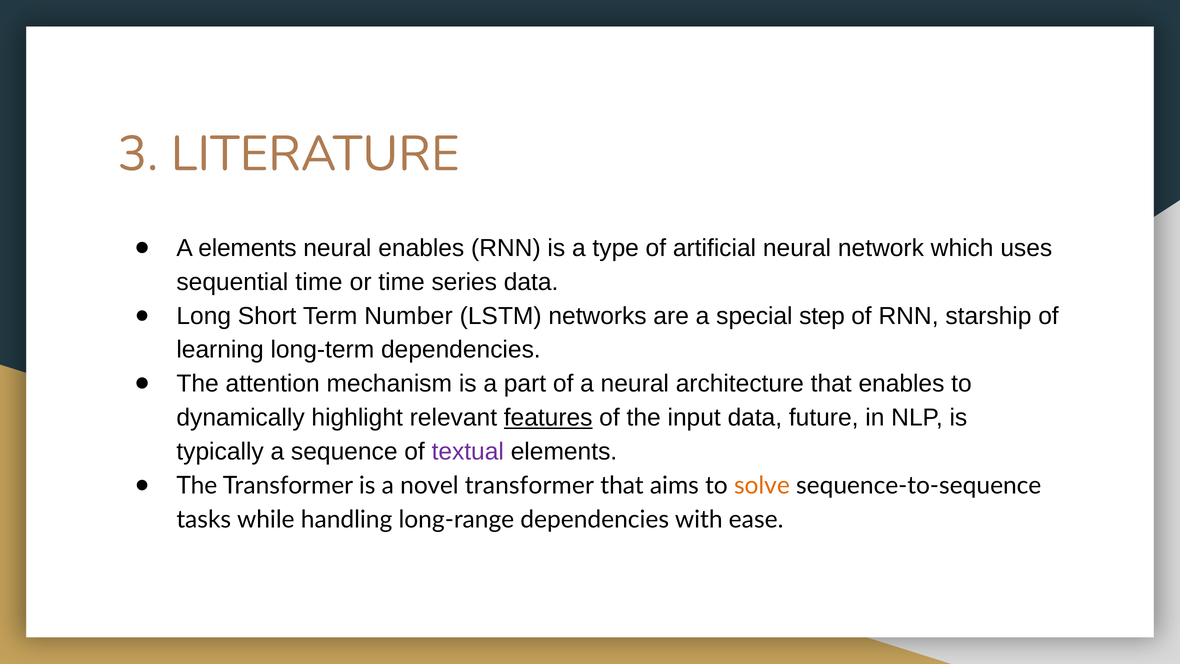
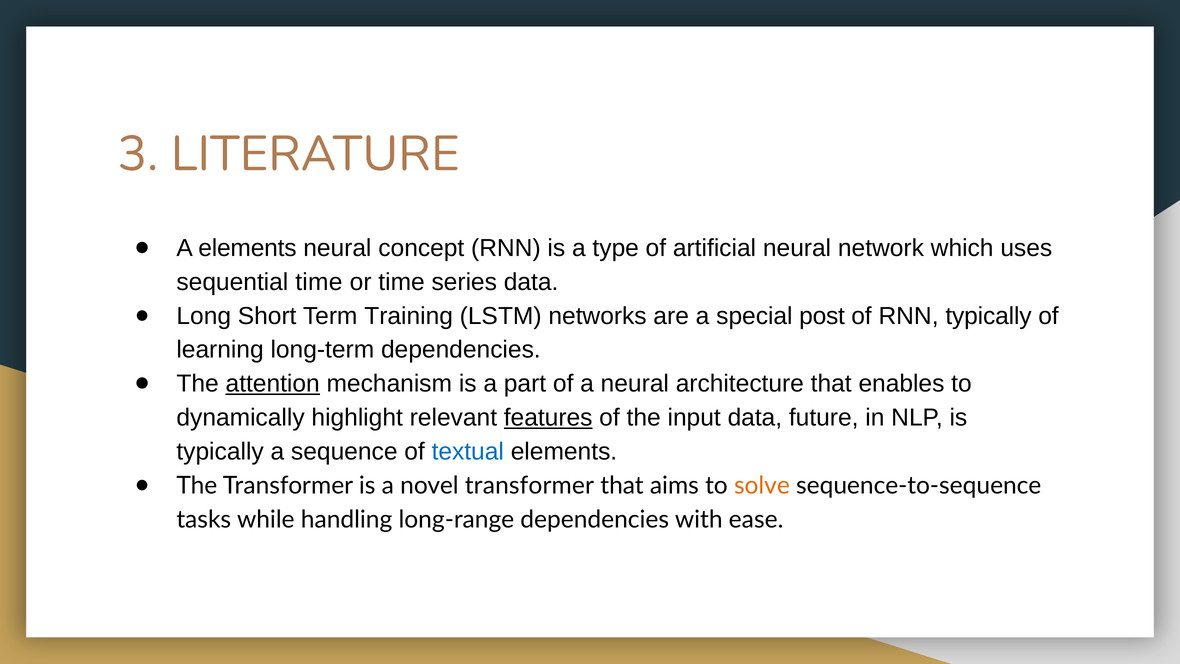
neural enables: enables -> concept (421, 248)
Number: Number -> Training (409, 316)
step: step -> post (822, 316)
RNN starship: starship -> typically (989, 316)
attention underline: none -> present (273, 384)
textual colour: purple -> blue (468, 451)
